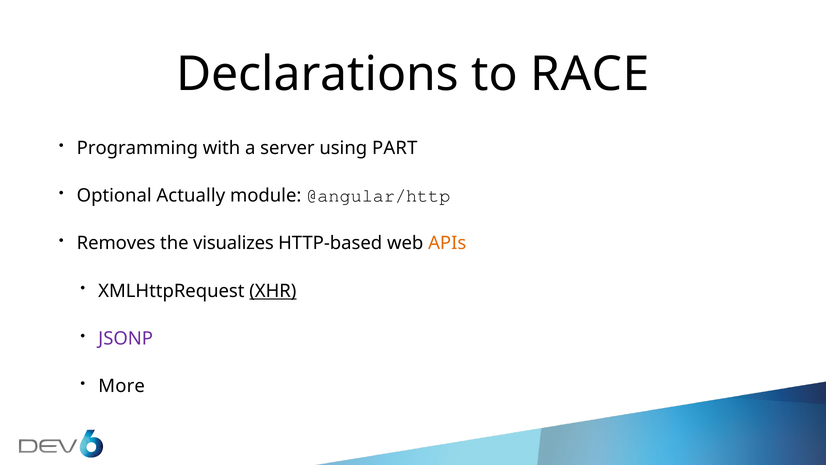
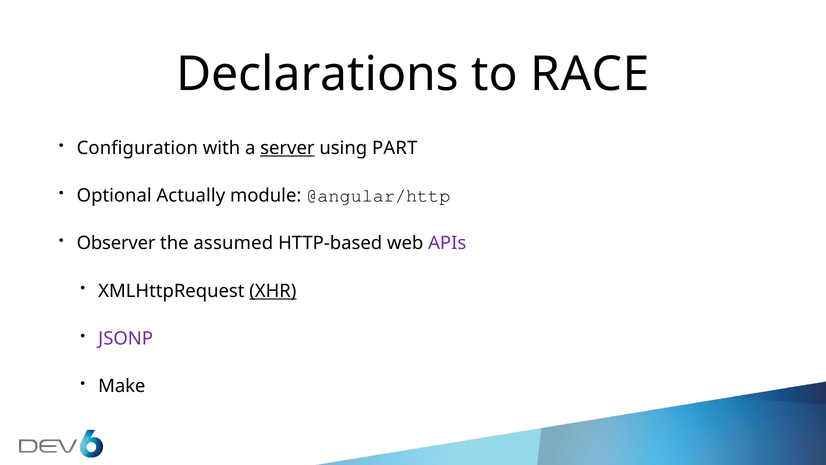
Programming: Programming -> Configuration (137, 148)
server underline: none -> present (287, 148)
Removes: Removes -> Observer (116, 243)
visualizes: visualizes -> assumed (233, 243)
APIs colour: orange -> purple (447, 243)
More: More -> Make (122, 386)
